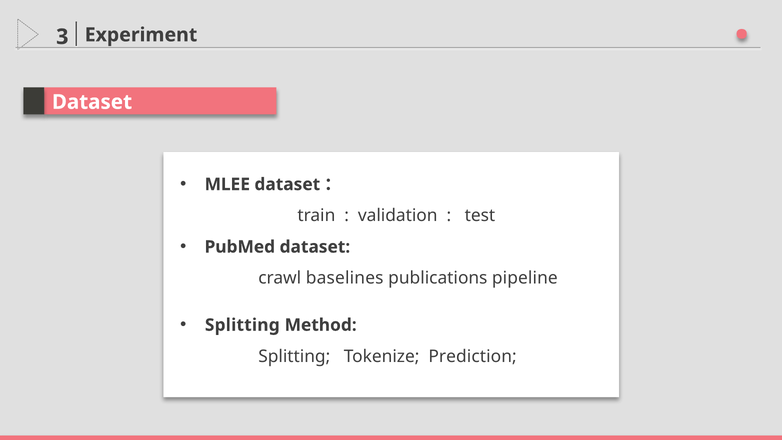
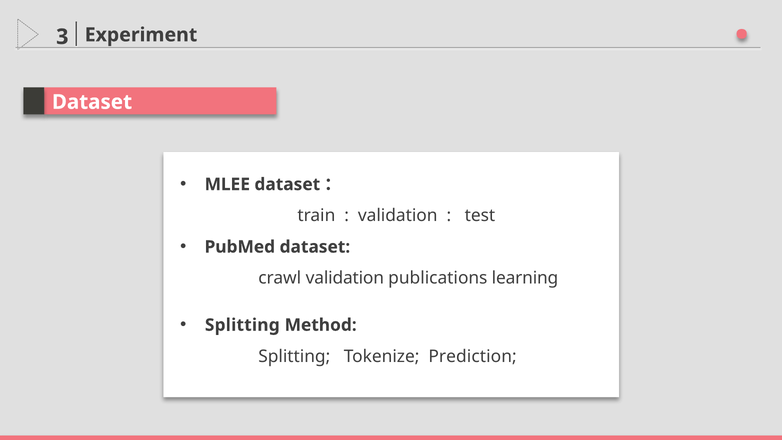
crawl baselines: baselines -> validation (345, 278)
pipeline: pipeline -> learning (525, 278)
